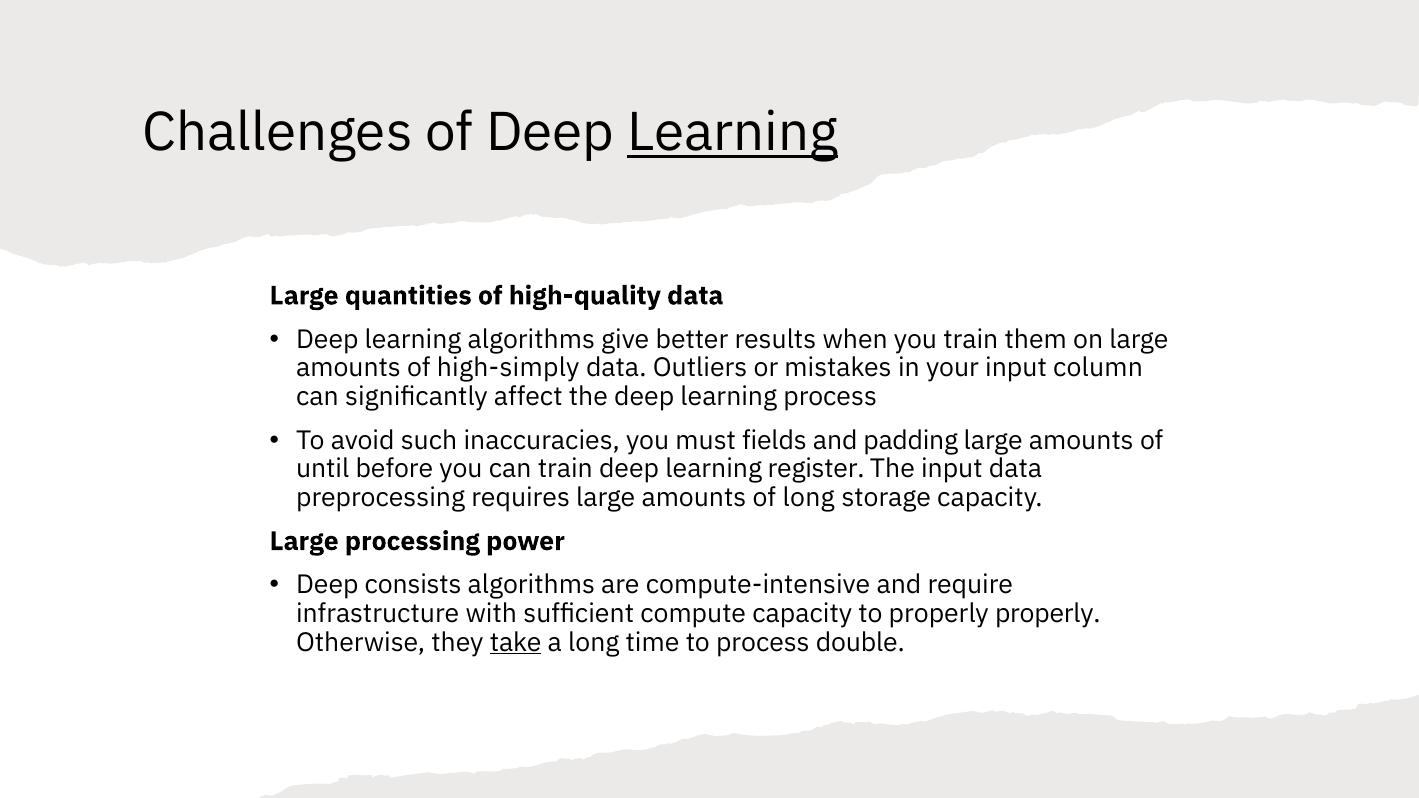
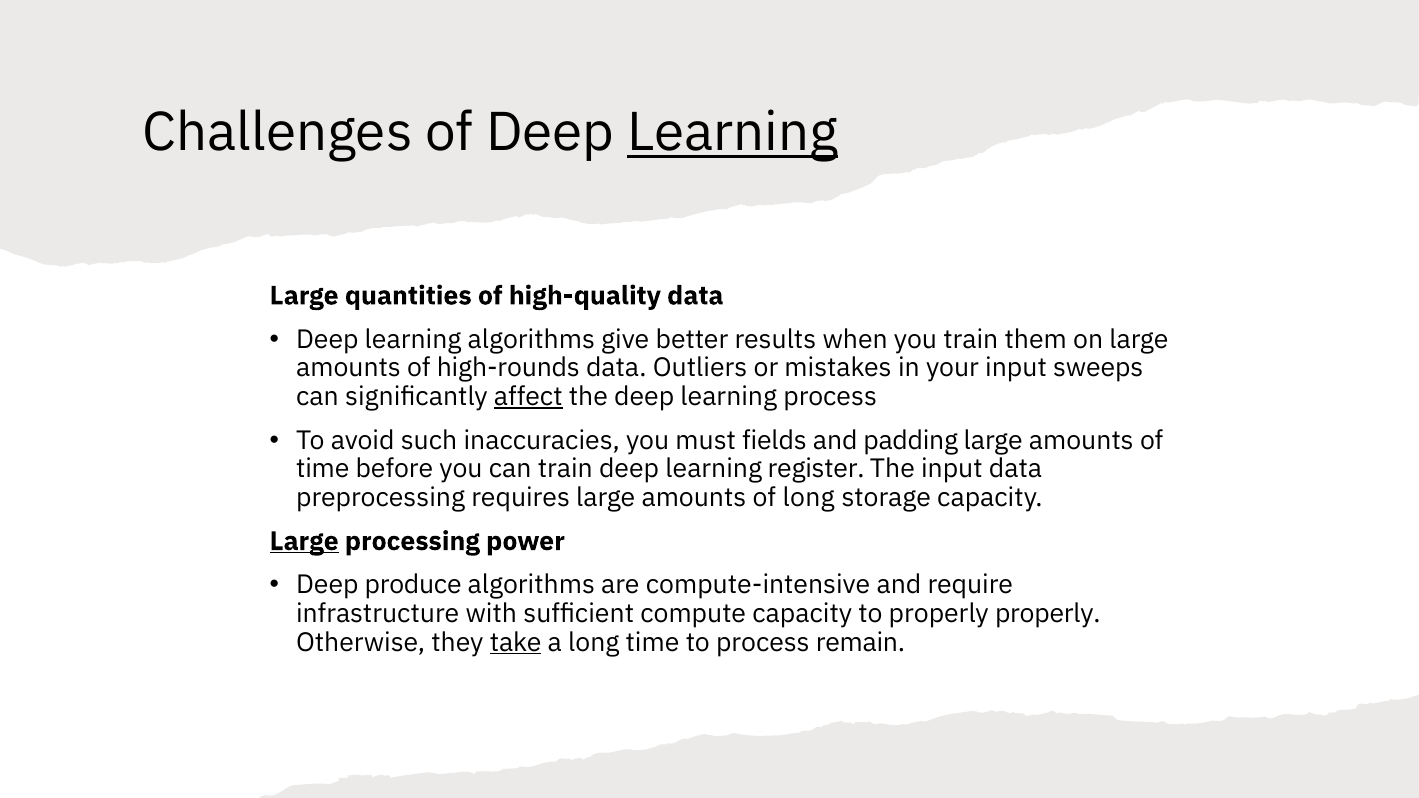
high-simply: high-simply -> high-rounds (508, 368)
column: column -> sweeps (1098, 368)
affect underline: none -> present (528, 397)
until: until -> time (323, 469)
Large underline: none -> present (304, 541)
consists: consists -> produce (413, 585)
double: double -> remain (860, 642)
